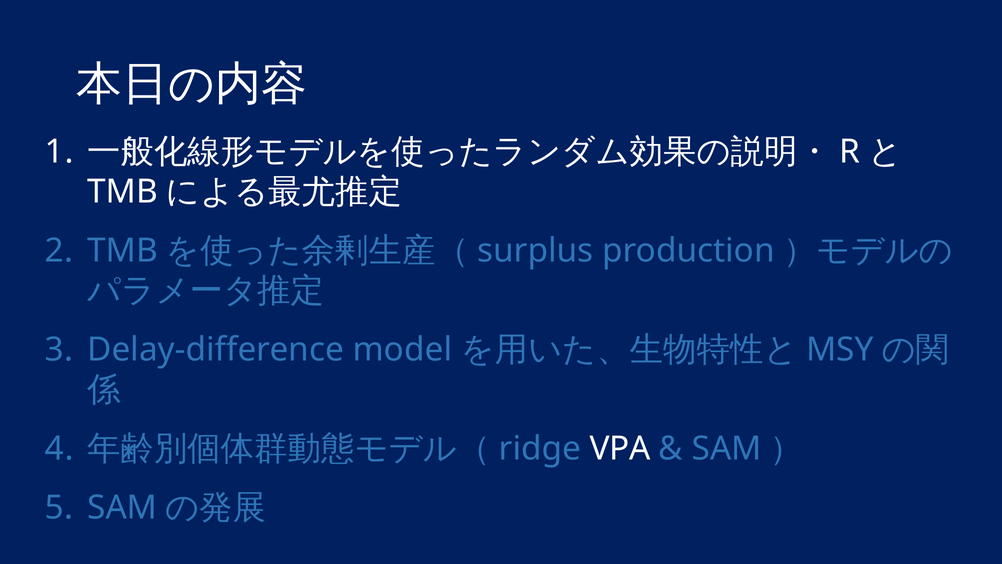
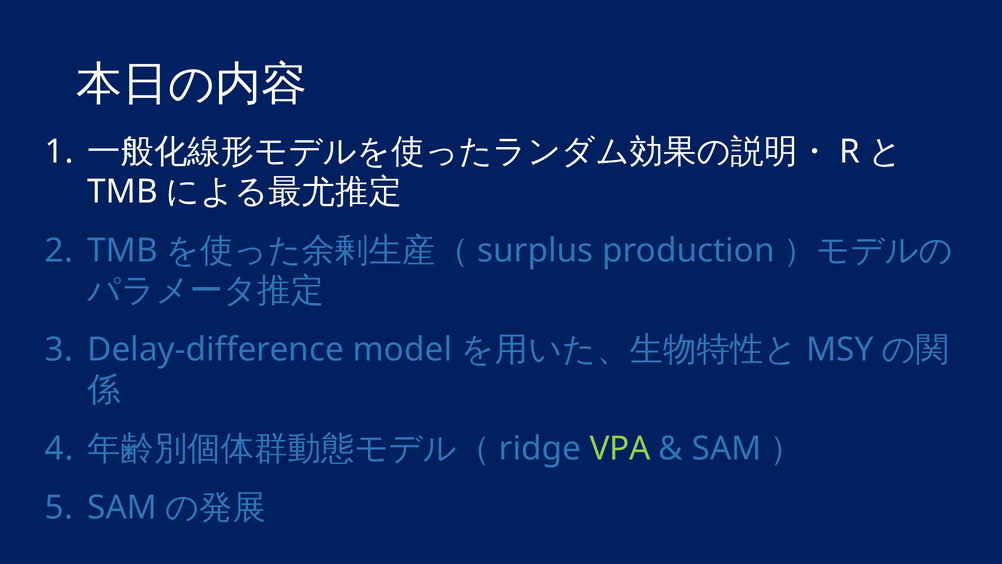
VPA colour: white -> light green (620, 448)
